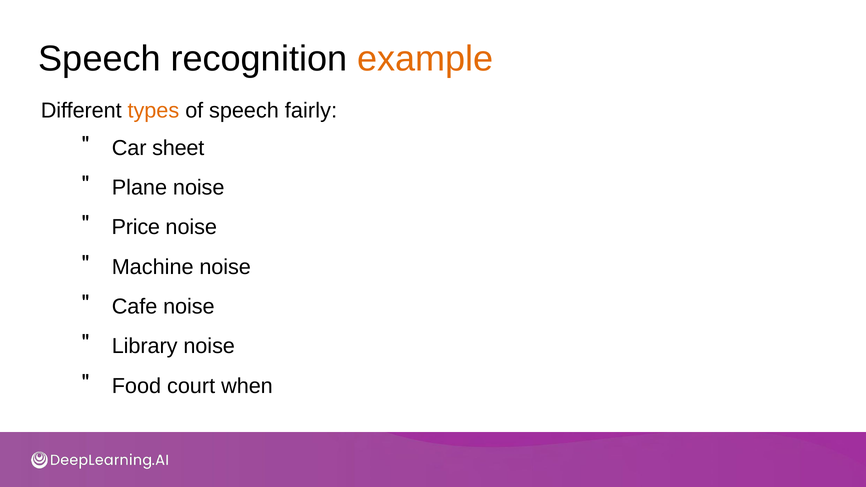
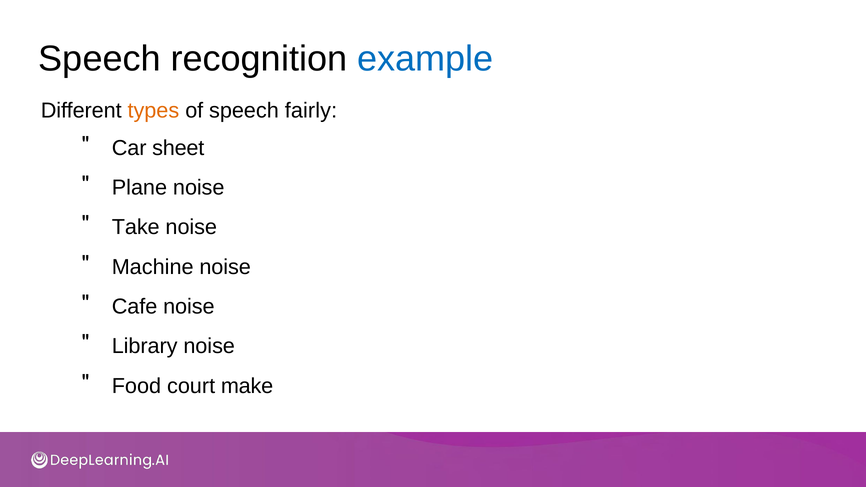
example colour: orange -> blue (425, 59)
Price: Price -> Take (136, 227)
when: when -> make (247, 386)
